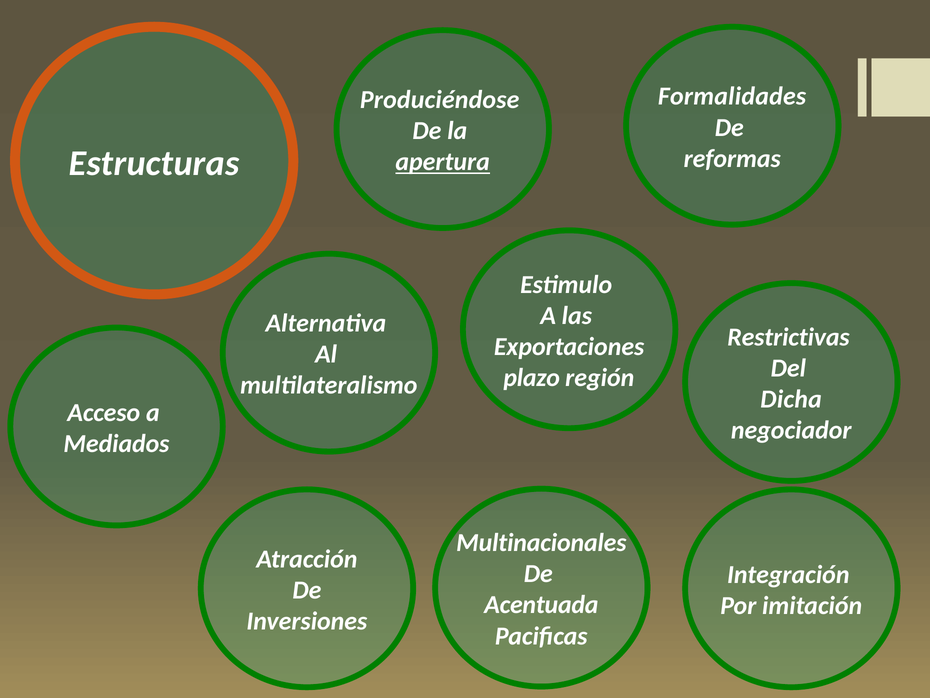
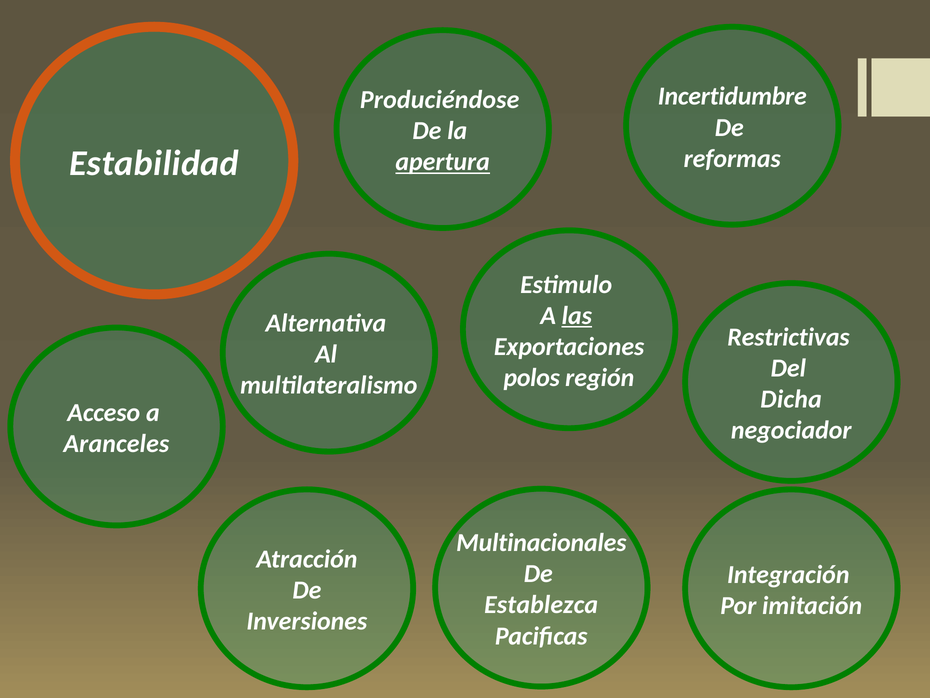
Formalidades: Formalidades -> Incertidumbre (732, 96)
Estructuras: Estructuras -> Estabilidad (154, 163)
las underline: none -> present (577, 315)
plazo: plazo -> polos (532, 377)
Mediados: Mediados -> Aranceles (116, 443)
Acentuada: Acentuada -> Establezca (541, 605)
